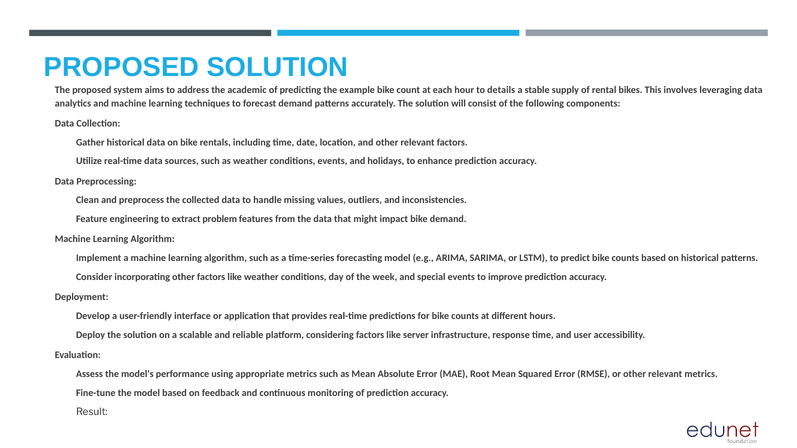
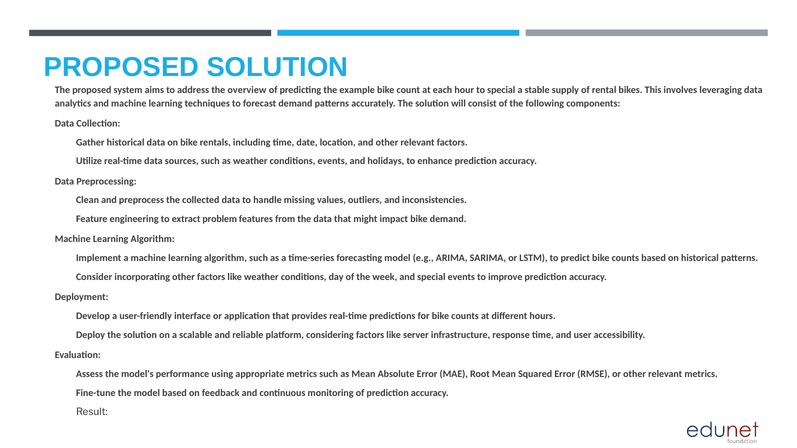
academic: academic -> overview (247, 90)
to details: details -> special (501, 90)
